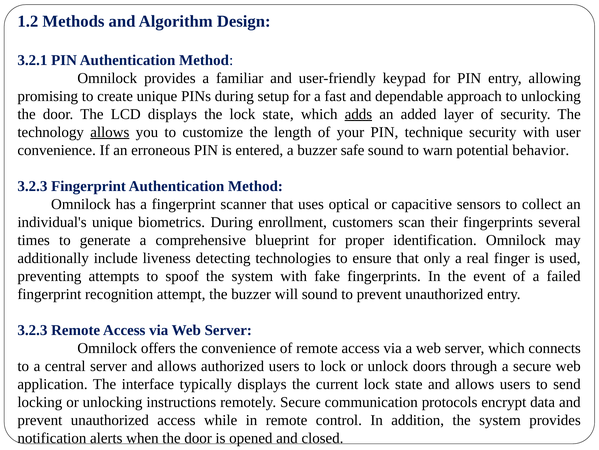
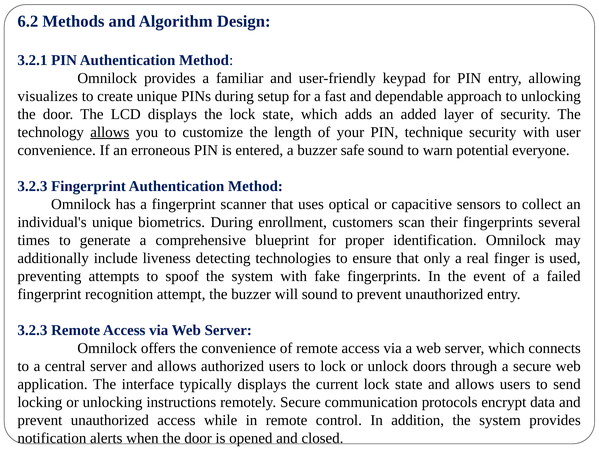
1.2: 1.2 -> 6.2 (28, 21)
promising: promising -> visualizes (48, 96)
adds underline: present -> none (358, 114)
behavior: behavior -> everyone (541, 150)
